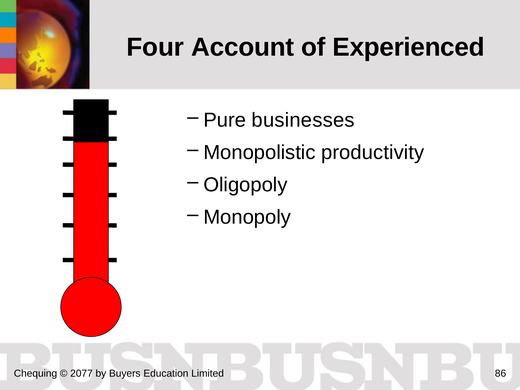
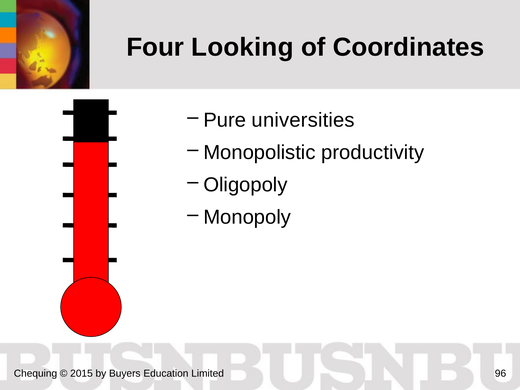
Account: Account -> Looking (242, 47)
Experienced: Experienced -> Coordinates (408, 47)
businesses: businesses -> universities (303, 120)
2077: 2077 -> 2015 (81, 373)
86: 86 -> 96 (501, 373)
